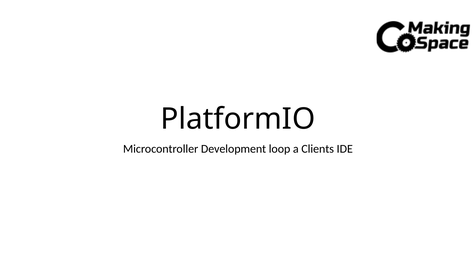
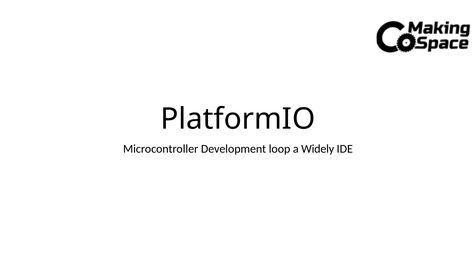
Clients: Clients -> Widely (318, 149)
